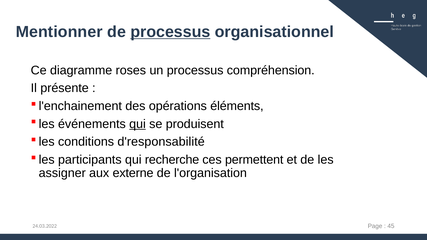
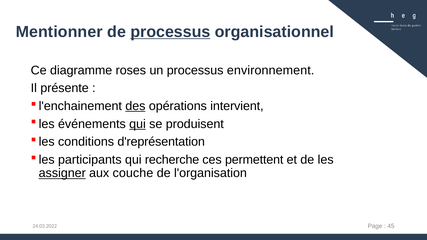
compréhension: compréhension -> environnement (271, 70)
des underline: none -> present (135, 106)
éléments: éléments -> intervient (237, 106)
d'responsabilité: d'responsabilité -> d'représentation (161, 142)
assigner underline: none -> present (62, 173)
externe: externe -> couche (133, 173)
